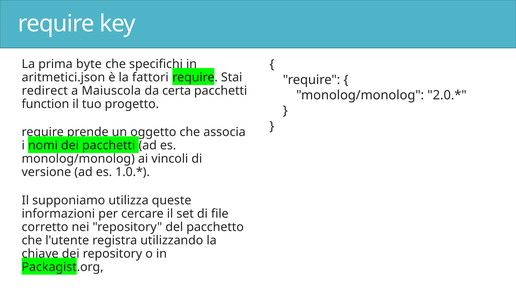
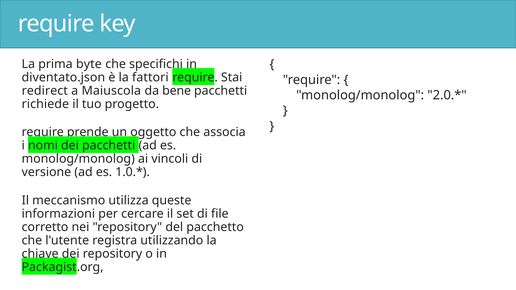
aritmetici.json: aritmetici.json -> diventato.json (63, 77)
certa: certa -> bene (177, 91)
function: function -> richiede (45, 104)
supponiamo: supponiamo -> meccanismo (69, 200)
